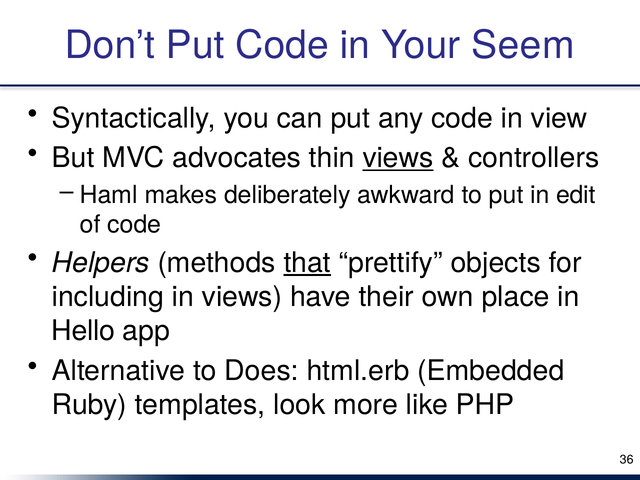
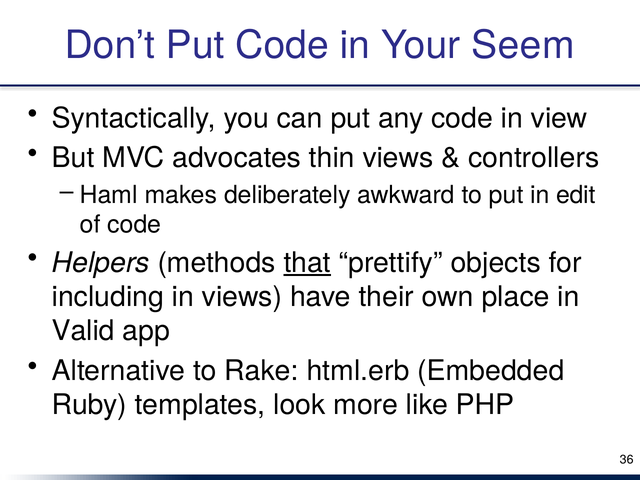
views underline: present -> none (398, 158)
Hello: Hello -> Valid (83, 331)
Does: Does -> Rake (262, 371)
